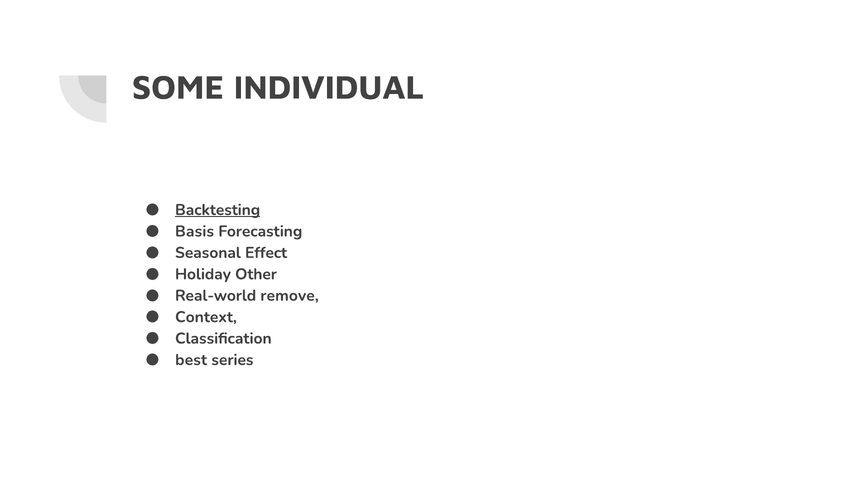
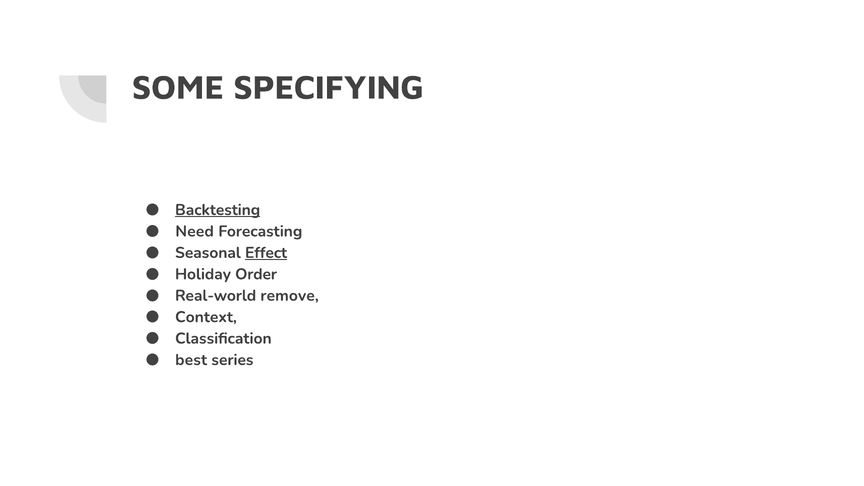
INDIVIDUAL: INDIVIDUAL -> SPECIFYING (329, 88)
Basis: Basis -> Need (195, 231)
Effect underline: none -> present (266, 253)
Other: Other -> Order (256, 274)
